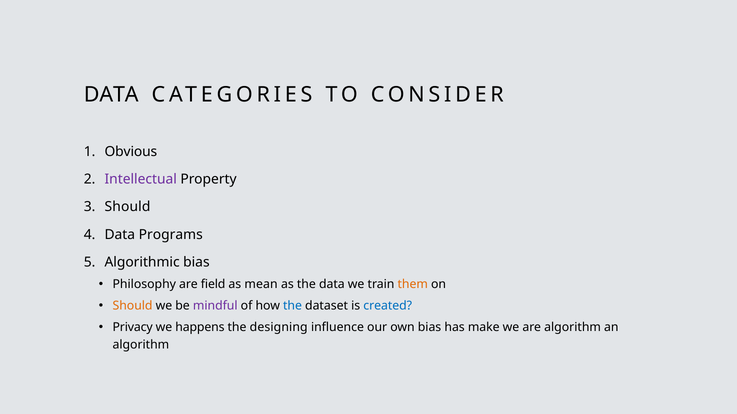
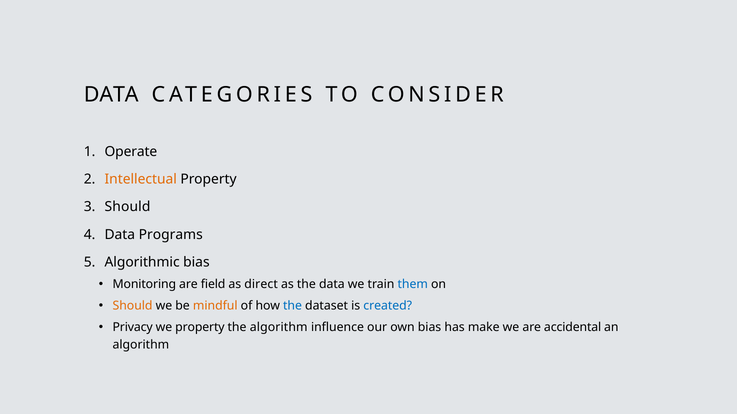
Obvious: Obvious -> Operate (131, 152)
Intellectual colour: purple -> orange (141, 180)
Philosophy: Philosophy -> Monitoring (144, 285)
mean: mean -> direct (261, 285)
them colour: orange -> blue (413, 285)
mindful colour: purple -> orange (215, 306)
we happens: happens -> property (200, 328)
the designing: designing -> algorithm (279, 328)
are algorithm: algorithm -> accidental (573, 328)
